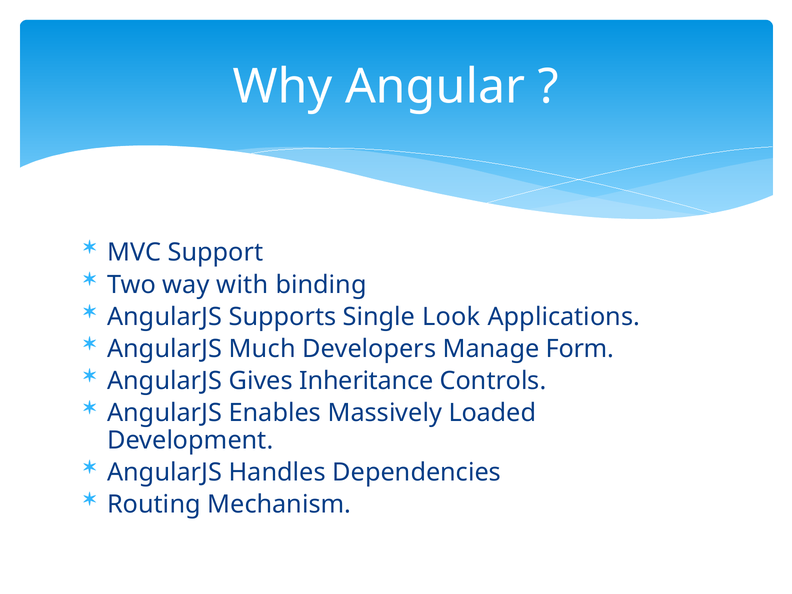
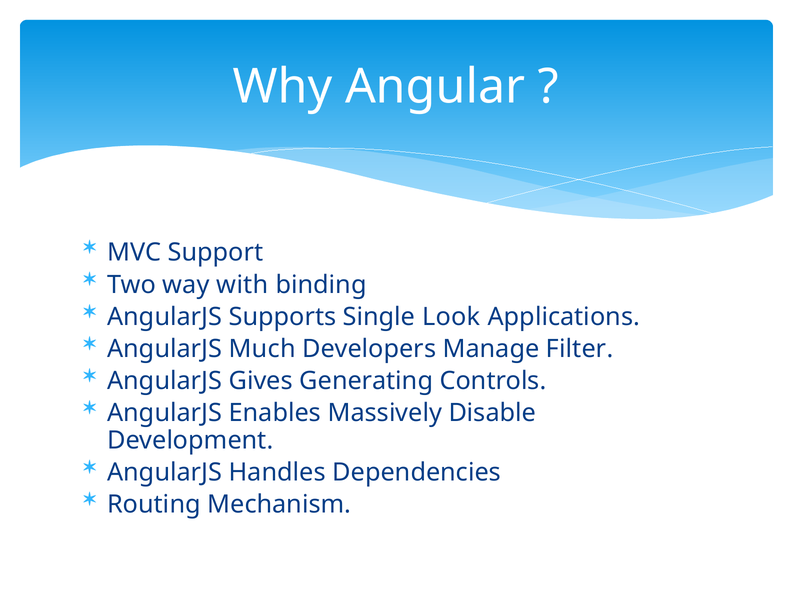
Form: Form -> Filter (580, 349)
Inheritance: Inheritance -> Generating (366, 381)
Loaded: Loaded -> Disable (492, 413)
